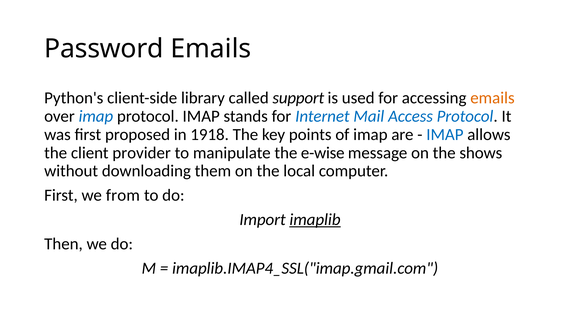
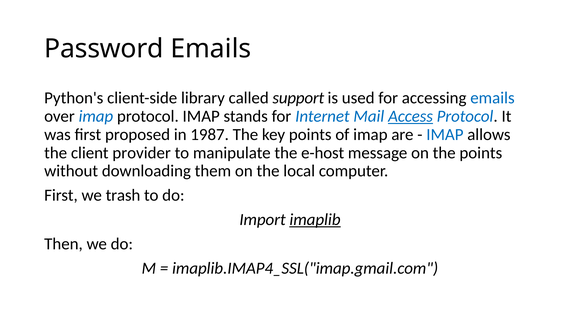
emails colour: orange -> blue (492, 98)
Access underline: none -> present (411, 116)
1918: 1918 -> 1987 (210, 135)
e-wise: e-wise -> e-host (323, 153)
the shows: shows -> points (481, 153)
from: from -> trash (123, 195)
